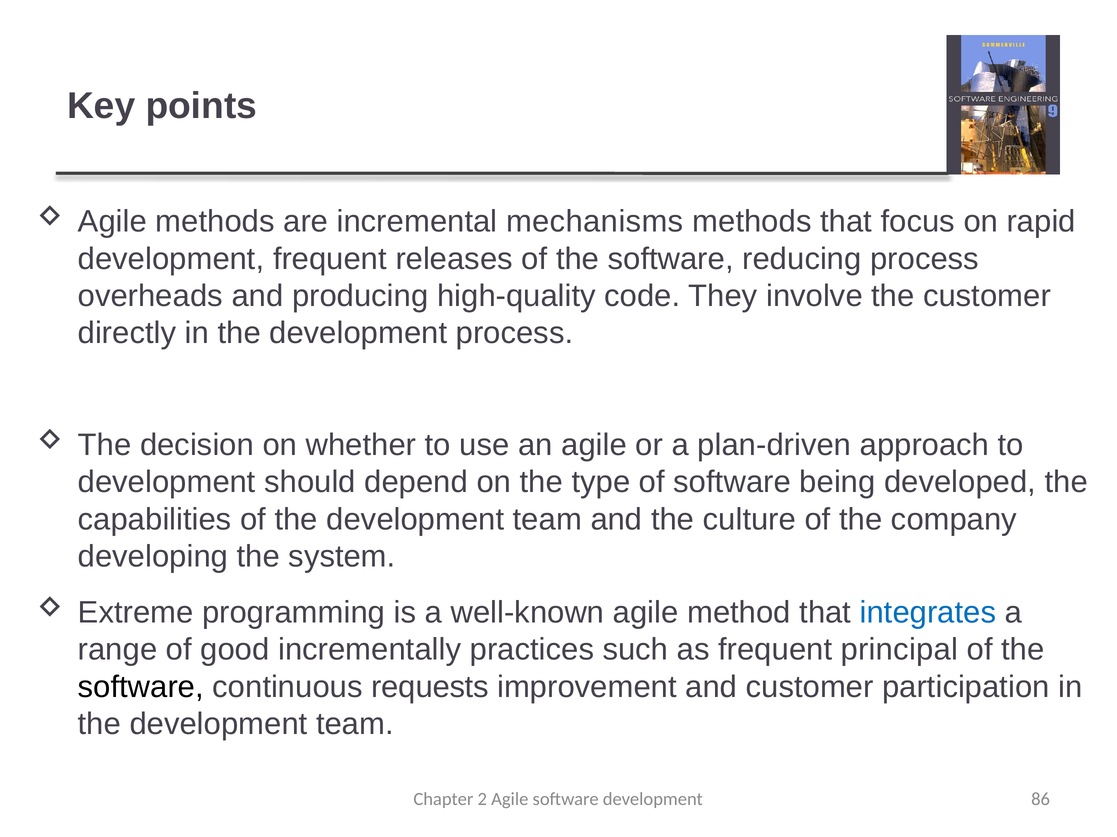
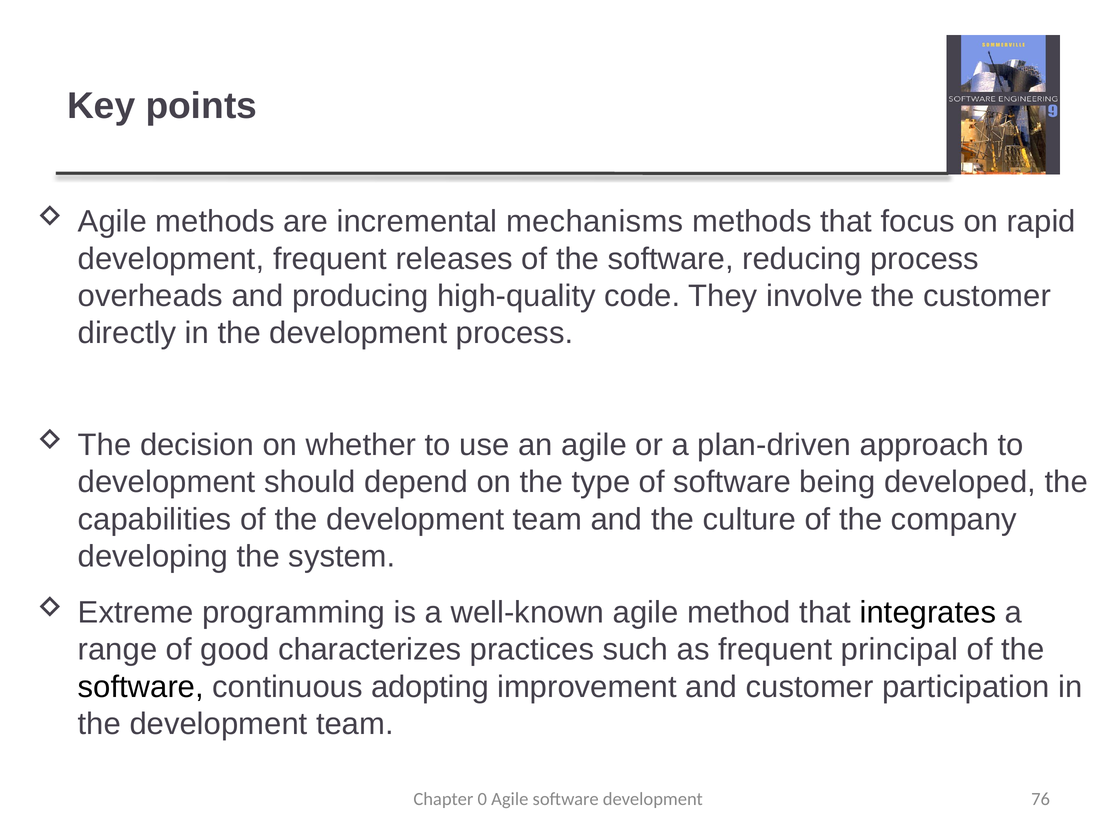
integrates colour: blue -> black (928, 613)
incrementally: incrementally -> characterizes (370, 650)
requests: requests -> adopting (430, 687)
2: 2 -> 0 (482, 800)
86: 86 -> 76 (1041, 800)
